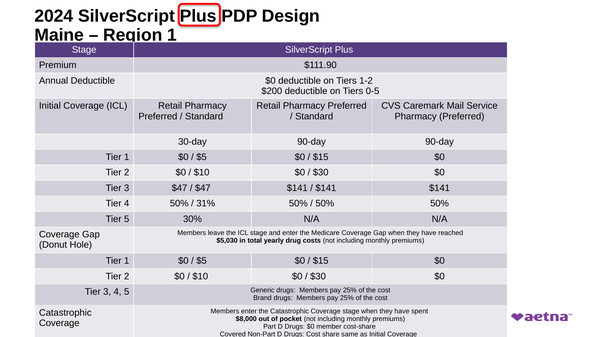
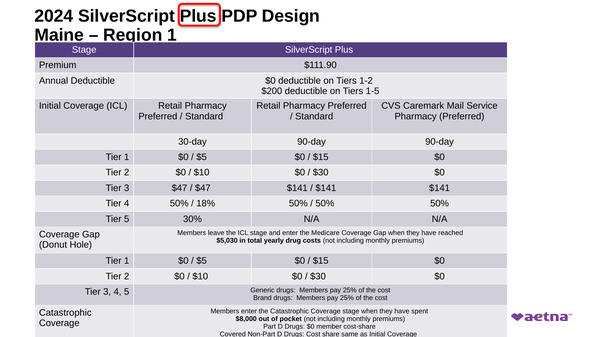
0-5: 0-5 -> 1-5 (373, 91)
31%: 31% -> 18% (206, 203)
